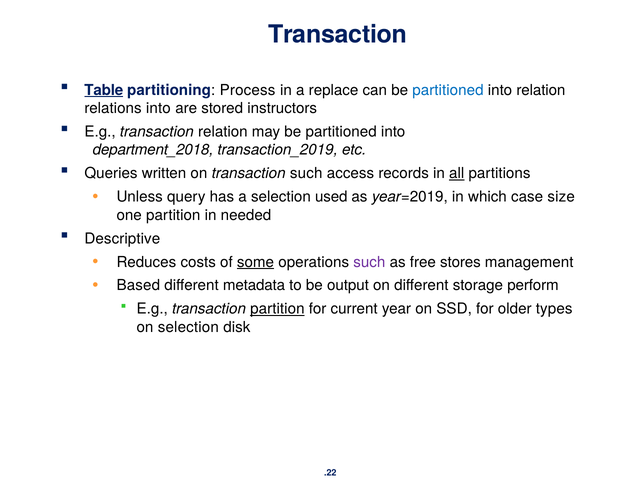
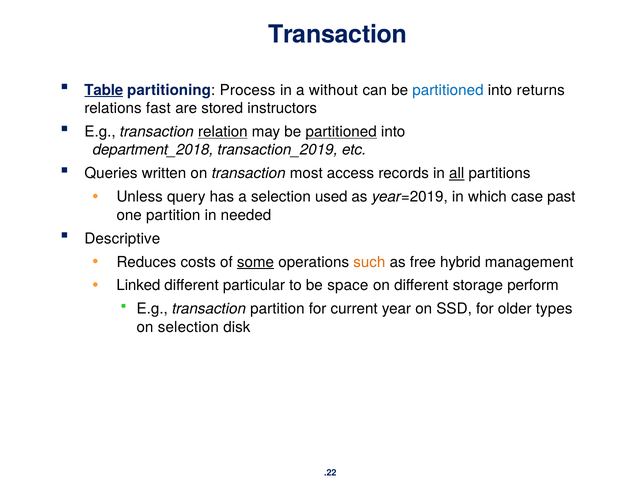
replace: replace -> without (333, 90)
into relation: relation -> returns (541, 90)
relations into: into -> fast (158, 108)
relation underline: none -> present (223, 132)
partitioned underline: none -> present (341, 132)
transaction such: such -> most (306, 174)
size: size -> past (561, 197)
such colour: purple -> orange (369, 262)
stores: stores -> hybrid (460, 262)
Based: Based -> Linked (138, 286)
metadata: metadata -> particular (254, 286)
output: output -> space (348, 286)
partition underline: present -> none (277, 309)
